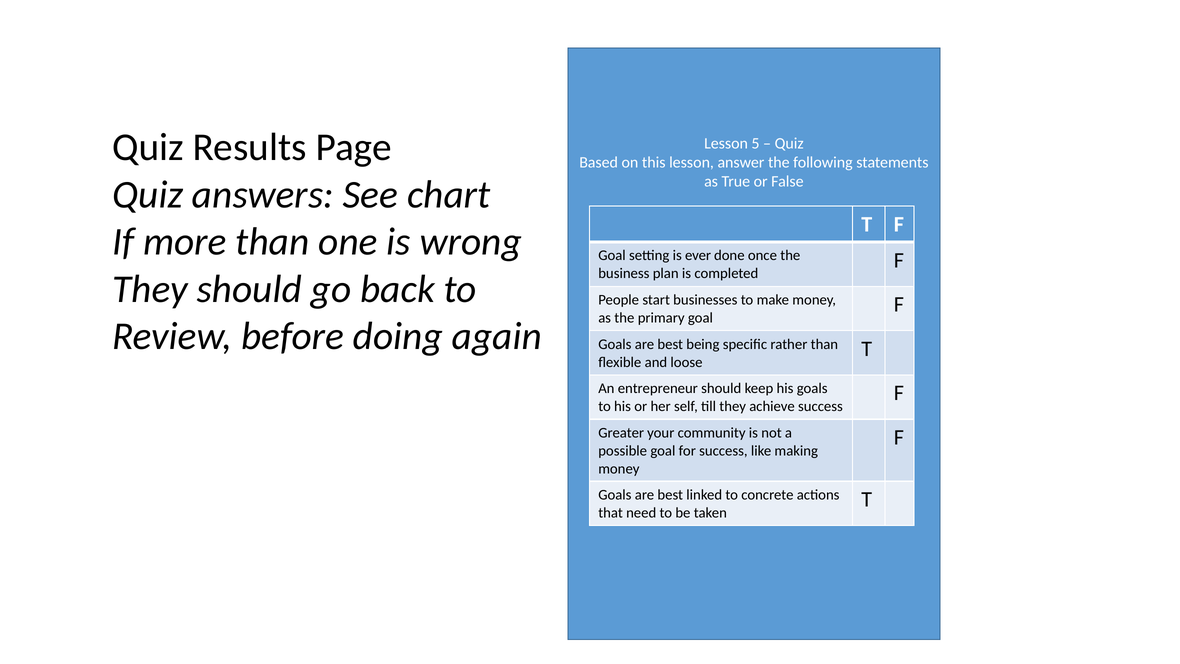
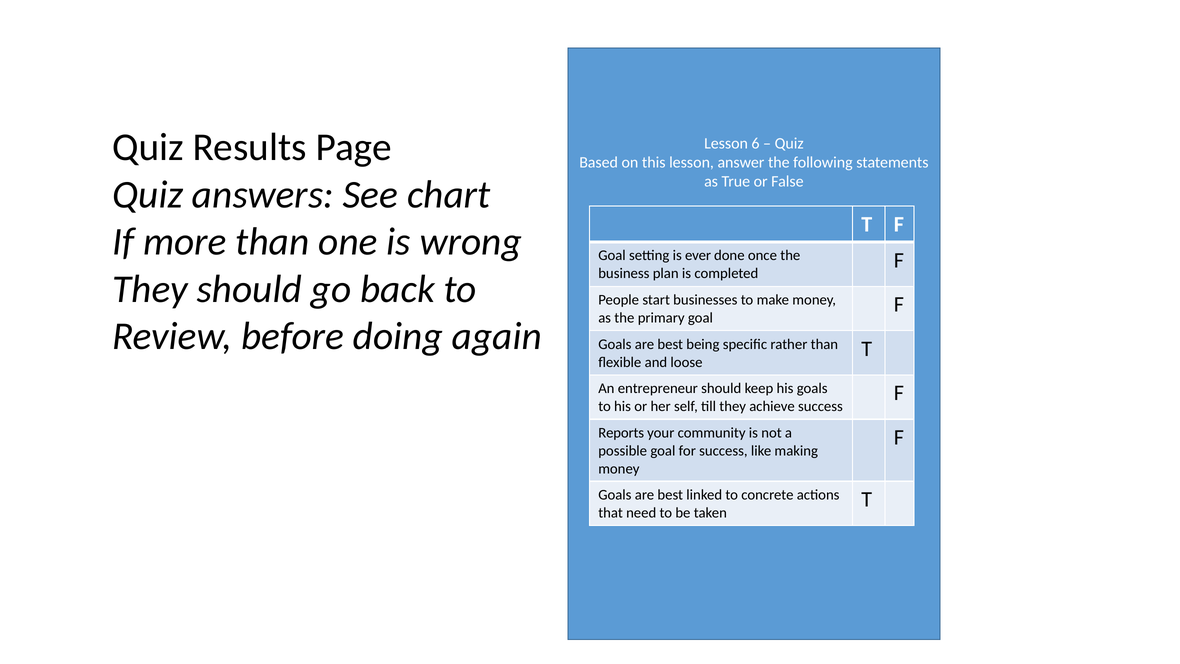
5: 5 -> 6 (756, 143)
Greater: Greater -> Reports (621, 433)
